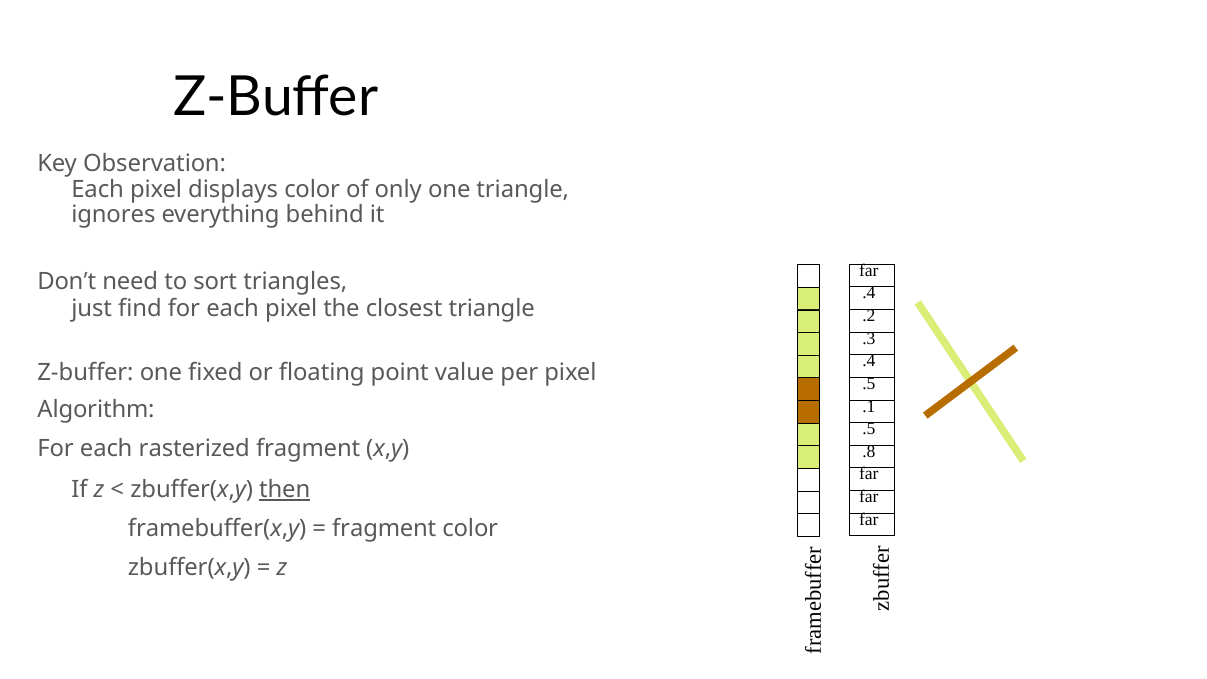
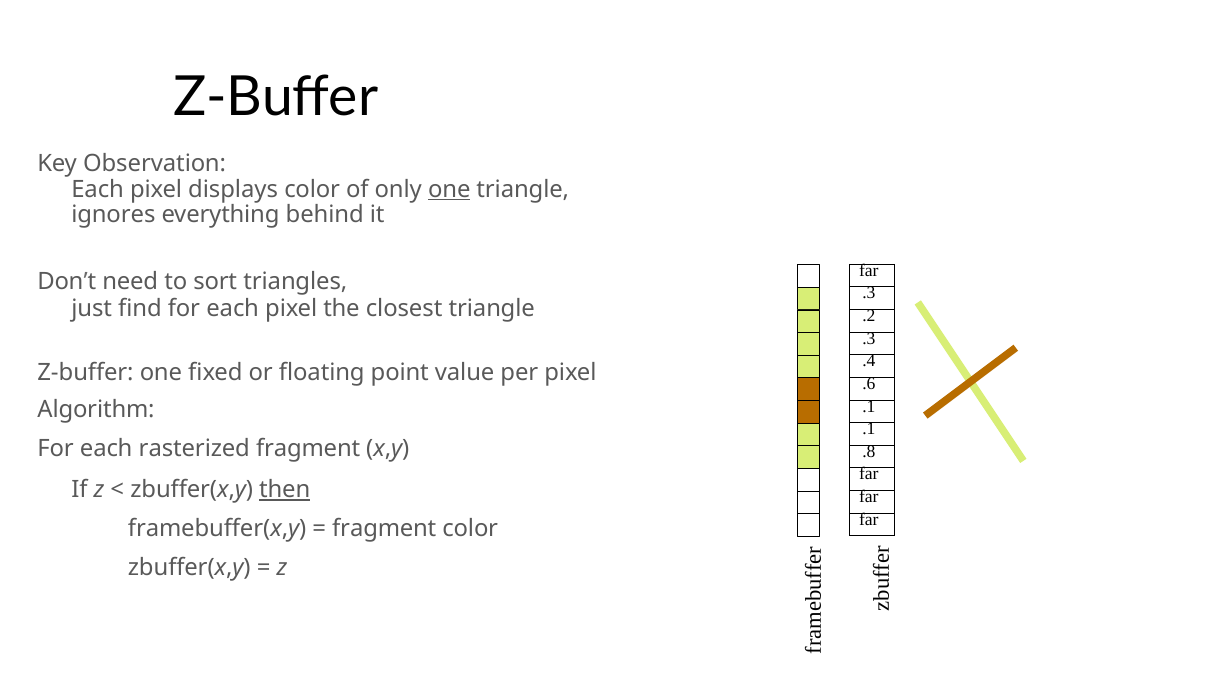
one underline: none -> present (449, 189)
.4: .4 -> .3 (869, 293)
.5: .5 -> .6 (869, 384)
.5: .5 -> .1 (869, 429)
